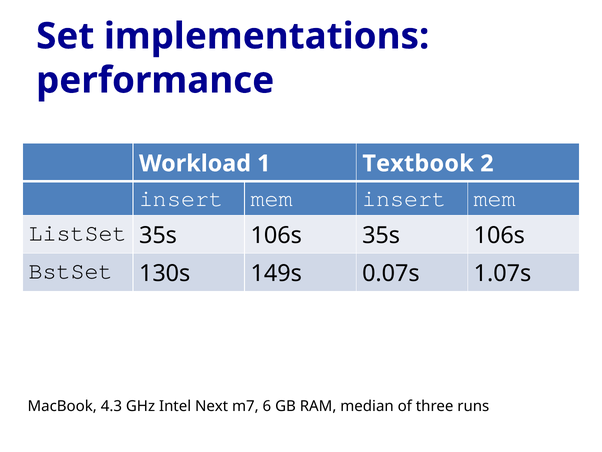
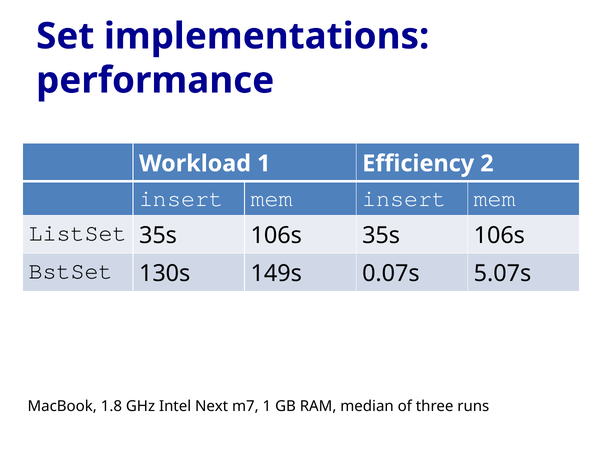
Textbook: Textbook -> Efficiency (418, 163)
1.07s: 1.07s -> 5.07s (502, 273)
4.3: 4.3 -> 1.8 (111, 406)
m7 6: 6 -> 1 (267, 406)
